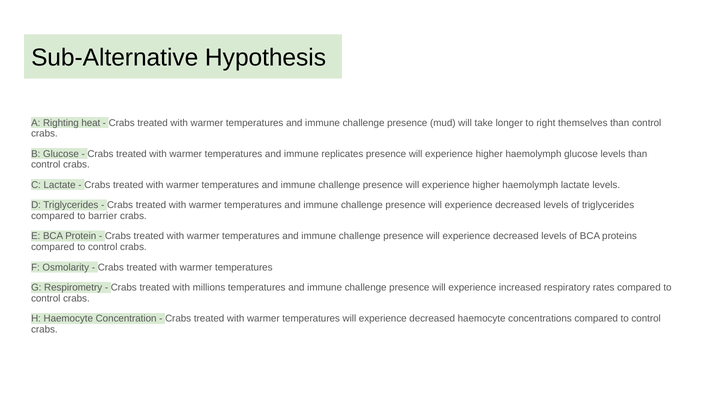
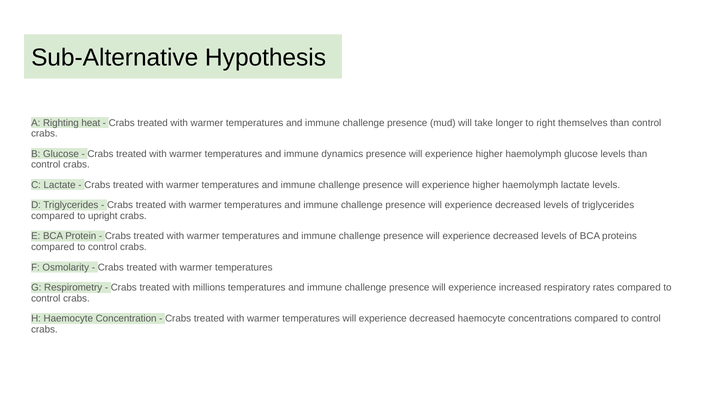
replicates: replicates -> dynamics (342, 154)
barrier: barrier -> upright (103, 216)
